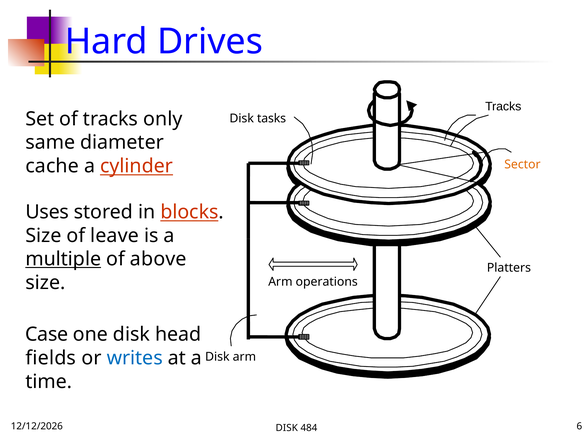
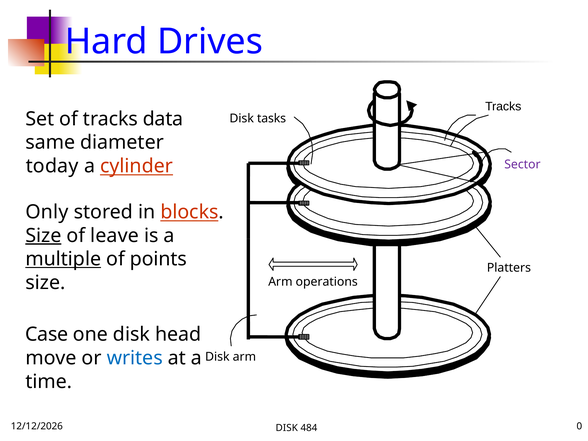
only: only -> data (163, 119)
cache: cache -> today (52, 166)
Sector colour: orange -> purple (522, 164)
Uses: Uses -> Only (47, 212)
Size underline: none -> present (43, 236)
above: above -> points (158, 259)
fields: fields -> move (51, 358)
6: 6 -> 0 (579, 426)
